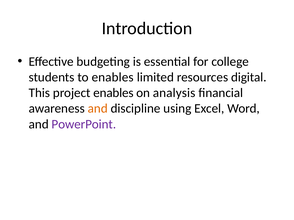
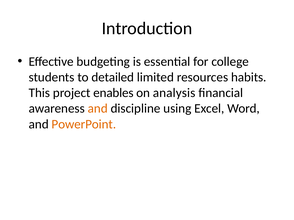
to enables: enables -> detailed (113, 77)
digital: digital -> habits (249, 77)
PowerPoint colour: purple -> orange (84, 124)
